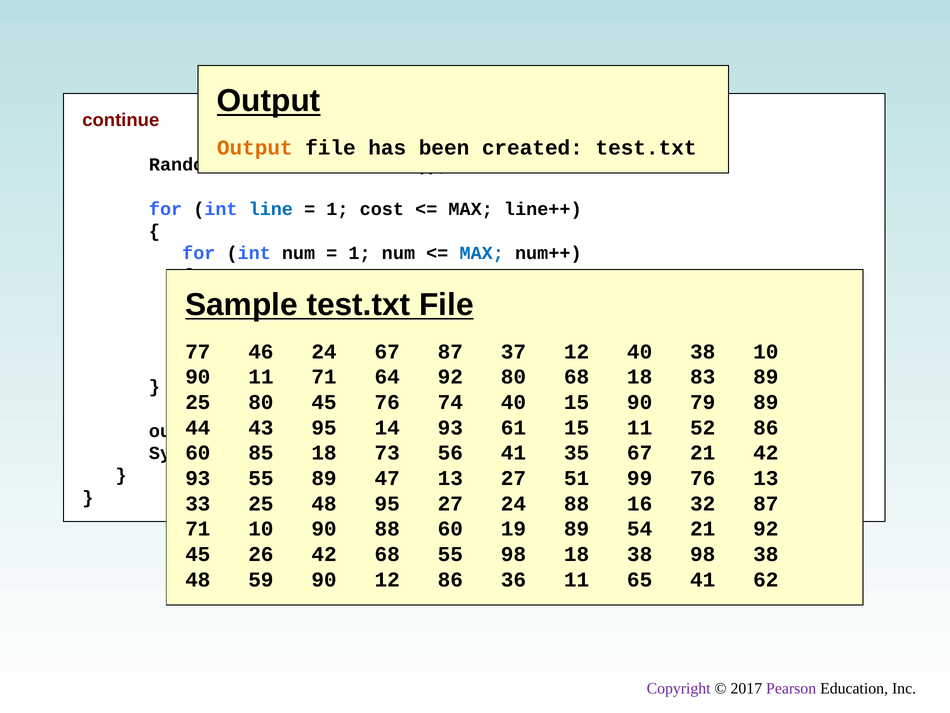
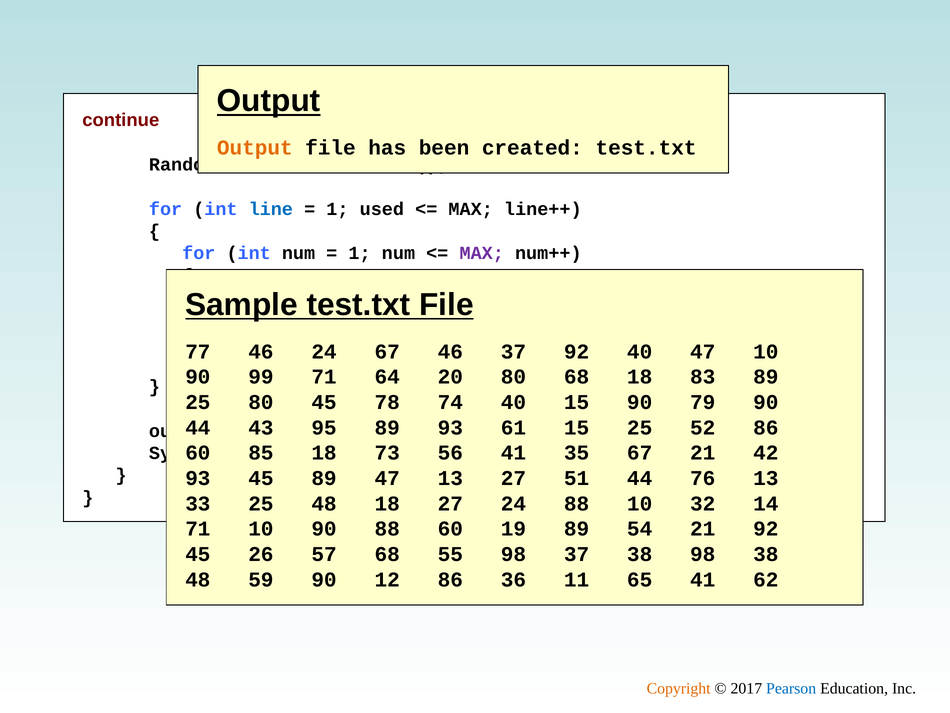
cost: cost -> used (382, 209)
MAX colour: blue -> purple (482, 253)
67 87: 87 -> 46 (450, 351)
37 12: 12 -> 92 (577, 351)
40 38: 38 -> 47 (703, 351)
90 11: 11 -> 99 (261, 377)
64 92: 92 -> 20 (450, 377)
45 76: 76 -> 78 (387, 402)
79 89: 89 -> 90 (766, 402)
14: 14 -> 89 (387, 427)
15 11: 11 -> 25 (640, 427)
93 55: 55 -> 45 (261, 478)
51 99: 99 -> 44 (640, 478)
48 95: 95 -> 18 (387, 503)
88 16: 16 -> 10 (640, 503)
32 87: 87 -> 14 (766, 503)
26 42: 42 -> 57 (324, 554)
98 18: 18 -> 37 (577, 554)
Copyright colour: purple -> orange (679, 688)
Pearson colour: purple -> blue (791, 688)
